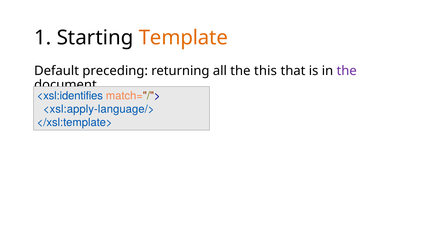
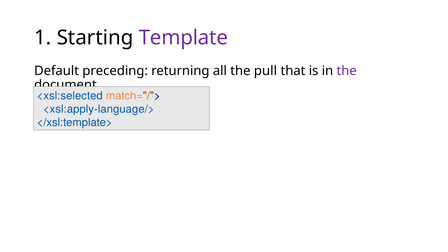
Template colour: orange -> purple (183, 38)
this: this -> pull (265, 71)
<xsl:identifies: <xsl:identifies -> <xsl:selected (70, 96)
